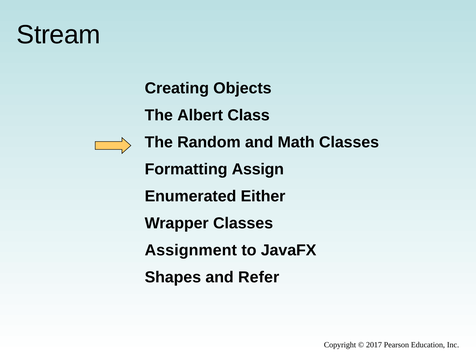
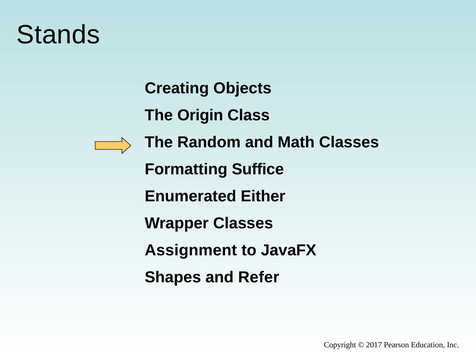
Stream: Stream -> Stands (58, 35)
Albert: Albert -> Origin (200, 115)
Assign: Assign -> Suffice (258, 169)
